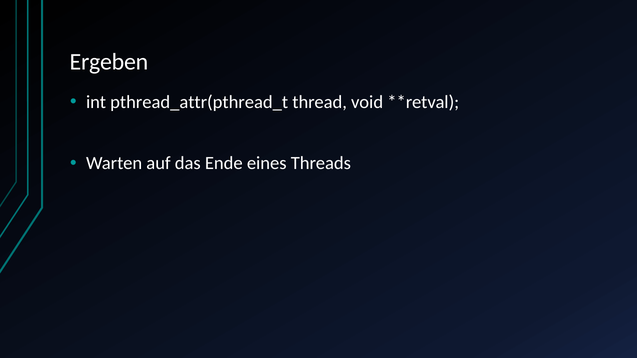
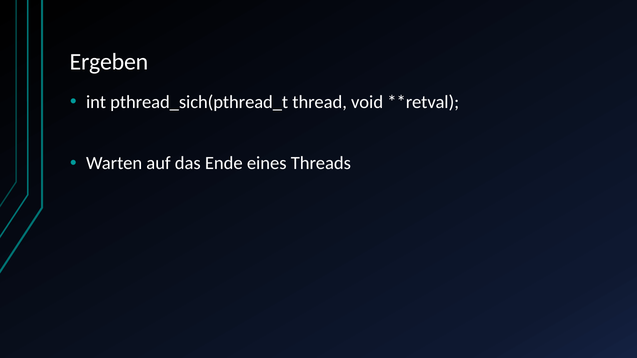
pthread_attr(pthread_t: pthread_attr(pthread_t -> pthread_sich(pthread_t (199, 102)
